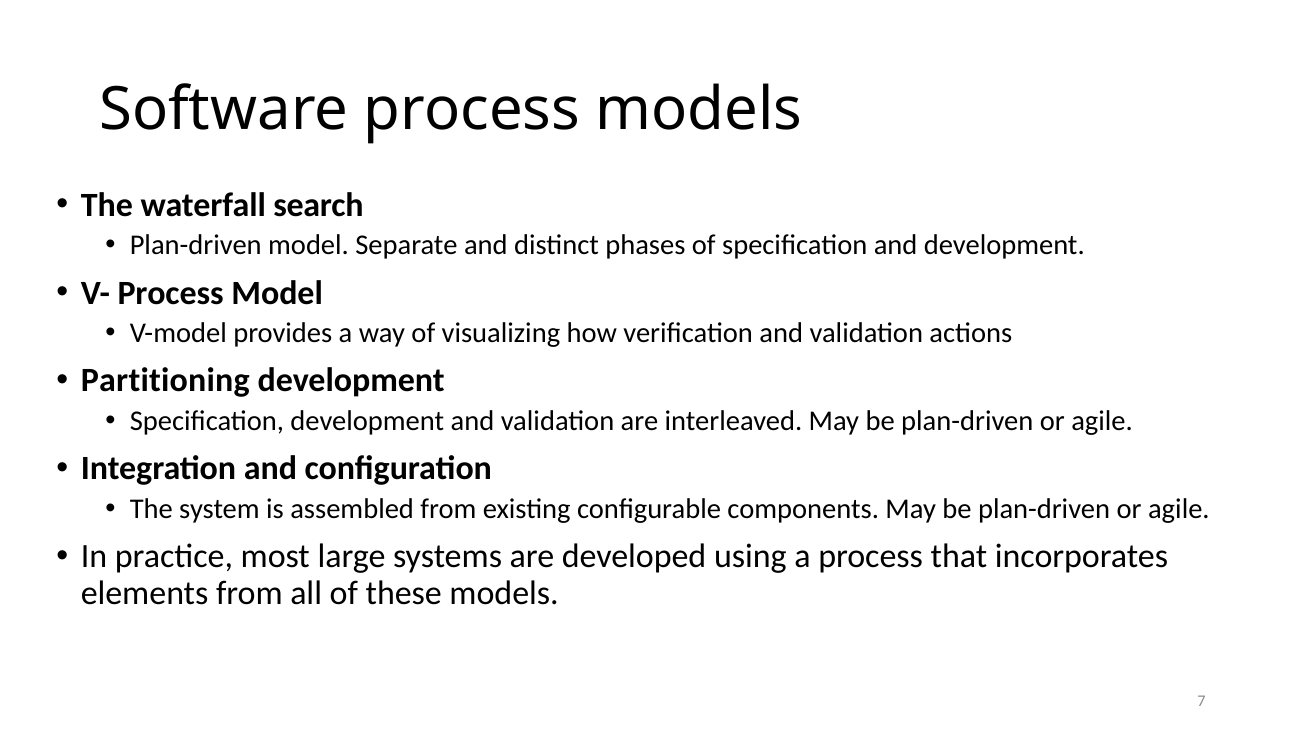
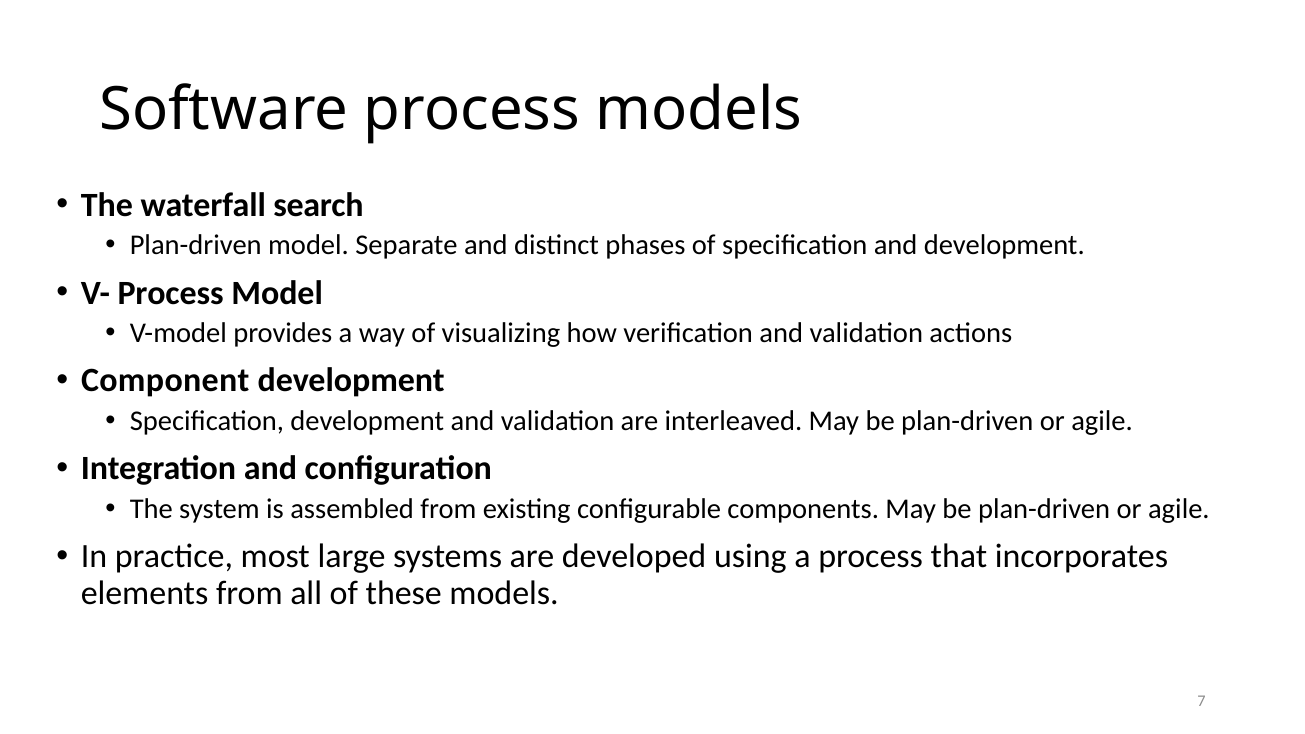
Partitioning: Partitioning -> Component (165, 381)
